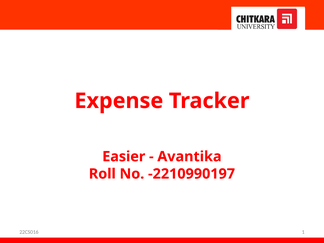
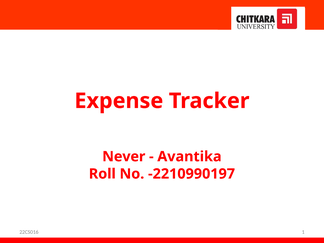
Easier: Easier -> Never (124, 157)
